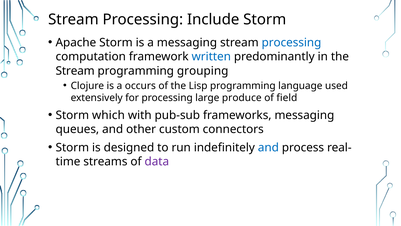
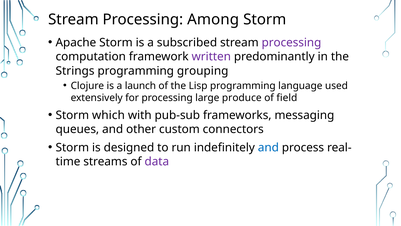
Include: Include -> Among (213, 19)
a messaging: messaging -> subscribed (187, 43)
processing colour: blue -> purple (291, 43)
written colour: blue -> purple (211, 57)
Stream: Stream -> Strings (75, 71)
occurs: occurs -> launch (140, 86)
